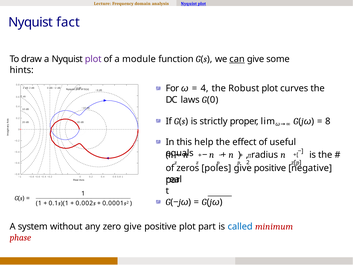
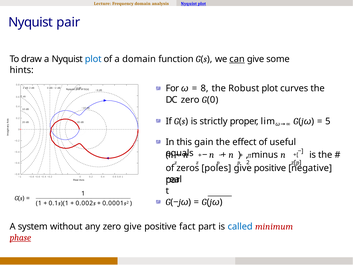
fact: fact -> pair (68, 22)
plot colour: purple -> blue (93, 59)
a module: module -> domain (139, 59)
4: 4 -> 8 (204, 88)
DC laws: laws -> zero (190, 100)
8: 8 -> 5 (328, 121)
help: help -> gain (204, 142)
radius: radius -> minus (265, 155)
positive plot: plot -> fact (187, 226)
phase underline: none -> present (20, 238)
